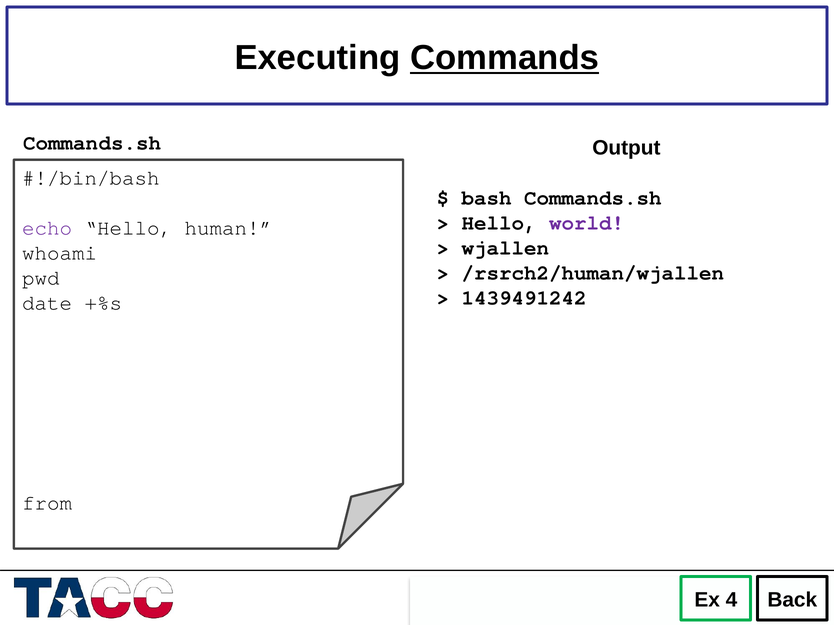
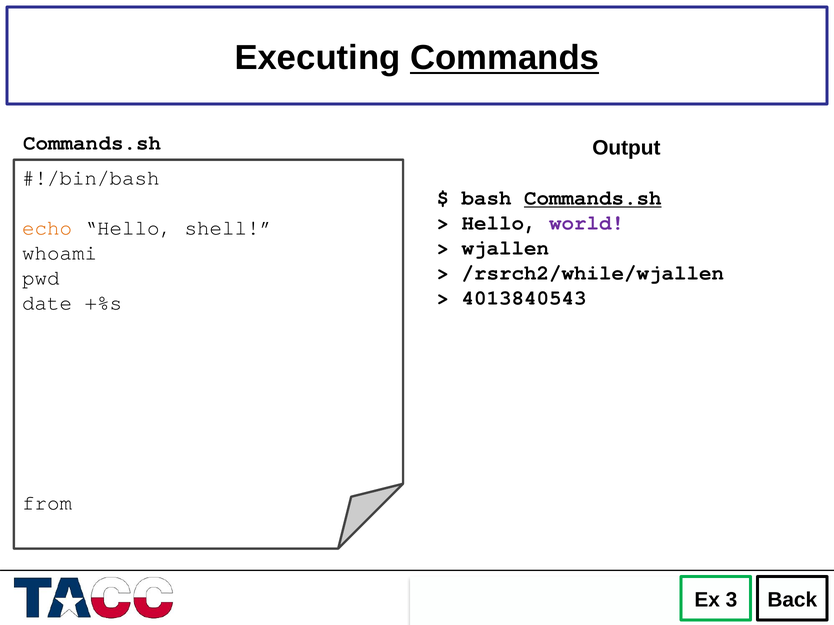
Commands.sh underline: none -> present (593, 198)
echo colour: purple -> orange (47, 228)
human: human -> shell (229, 228)
/rsrch2/human/wjallen: /rsrch2/human/wjallen -> /rsrch2/while/wjallen (593, 273)
1439491242: 1439491242 -> 4013840543 (524, 298)
4: 4 -> 3 (731, 600)
